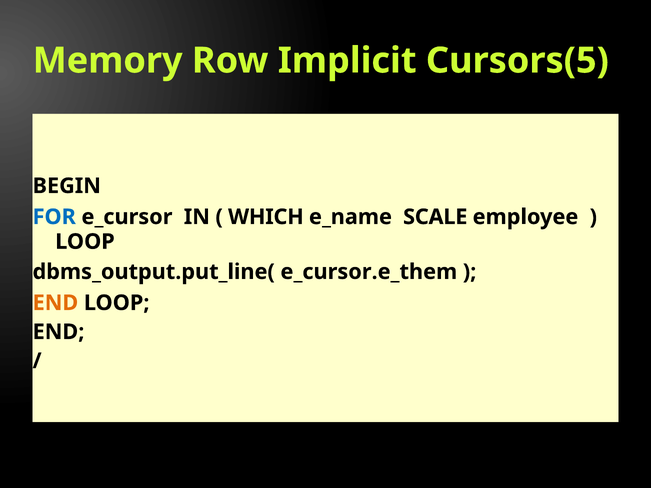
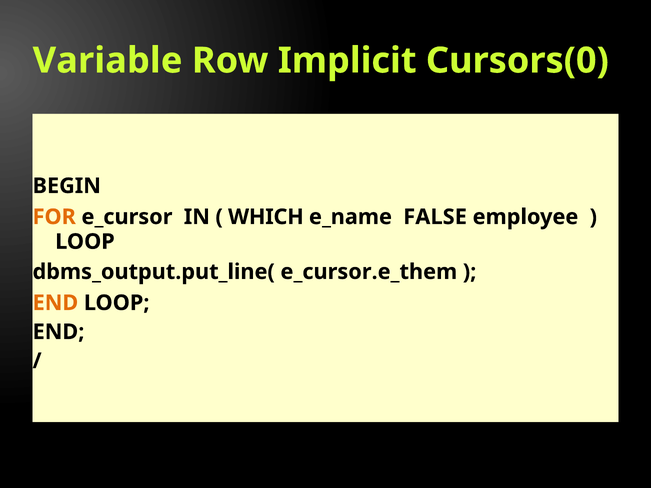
Memory: Memory -> Variable (108, 61)
Cursors(5: Cursors(5 -> Cursors(0 (517, 61)
FOR colour: blue -> orange (54, 217)
SCALE: SCALE -> FALSE (435, 217)
